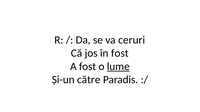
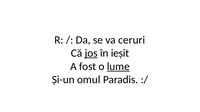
jos underline: none -> present (91, 53)
în fost: fost -> ieșit (120, 53)
către: către -> omul (89, 80)
